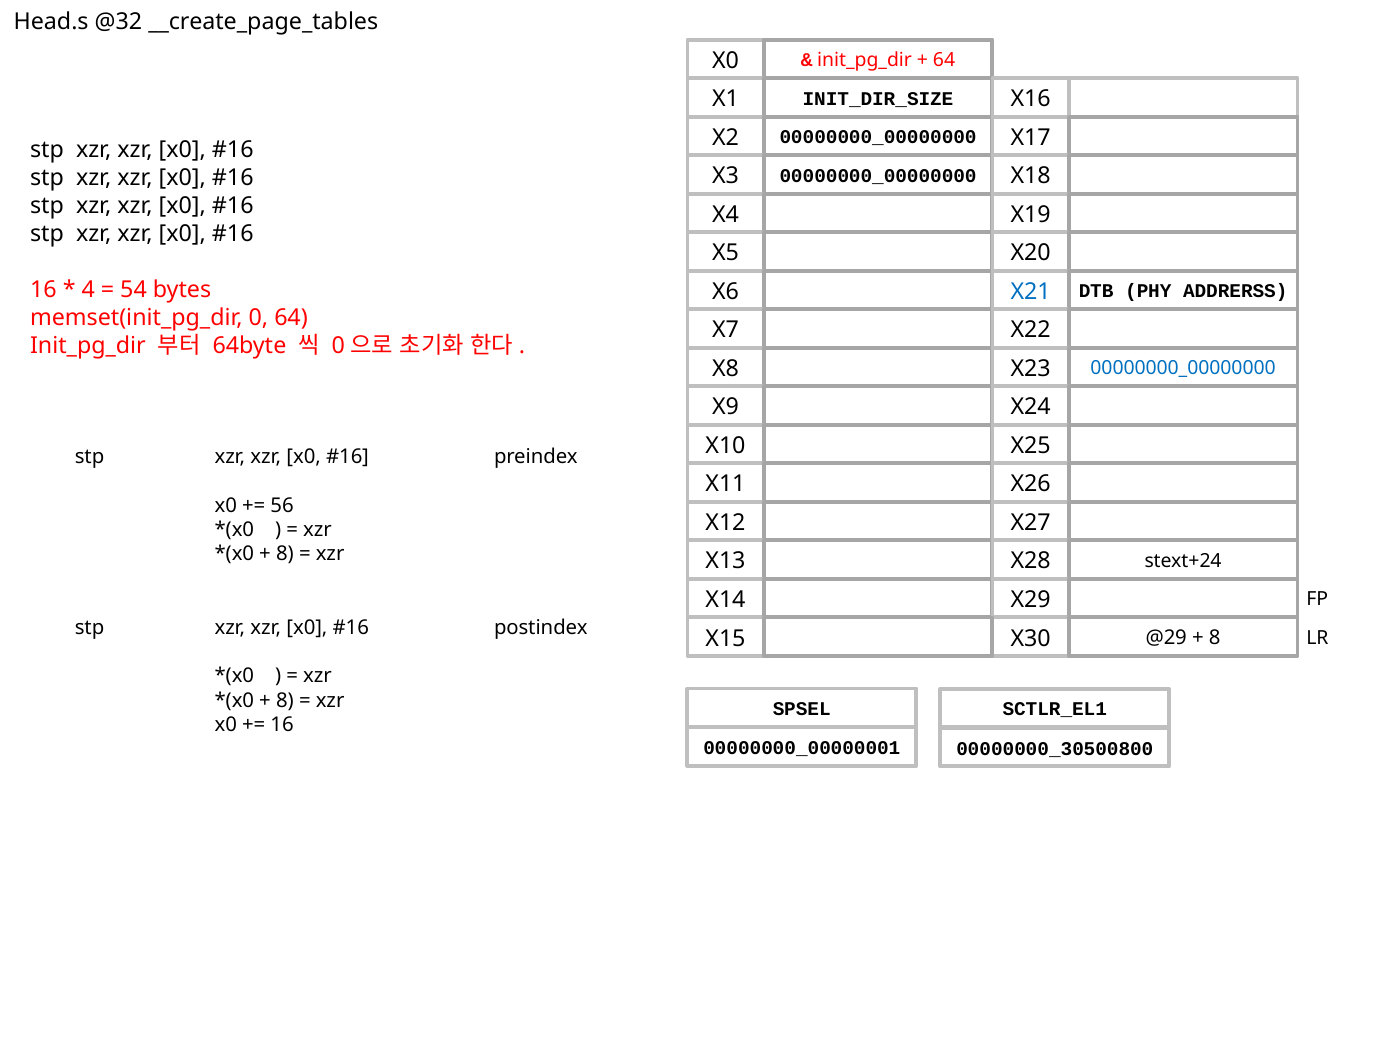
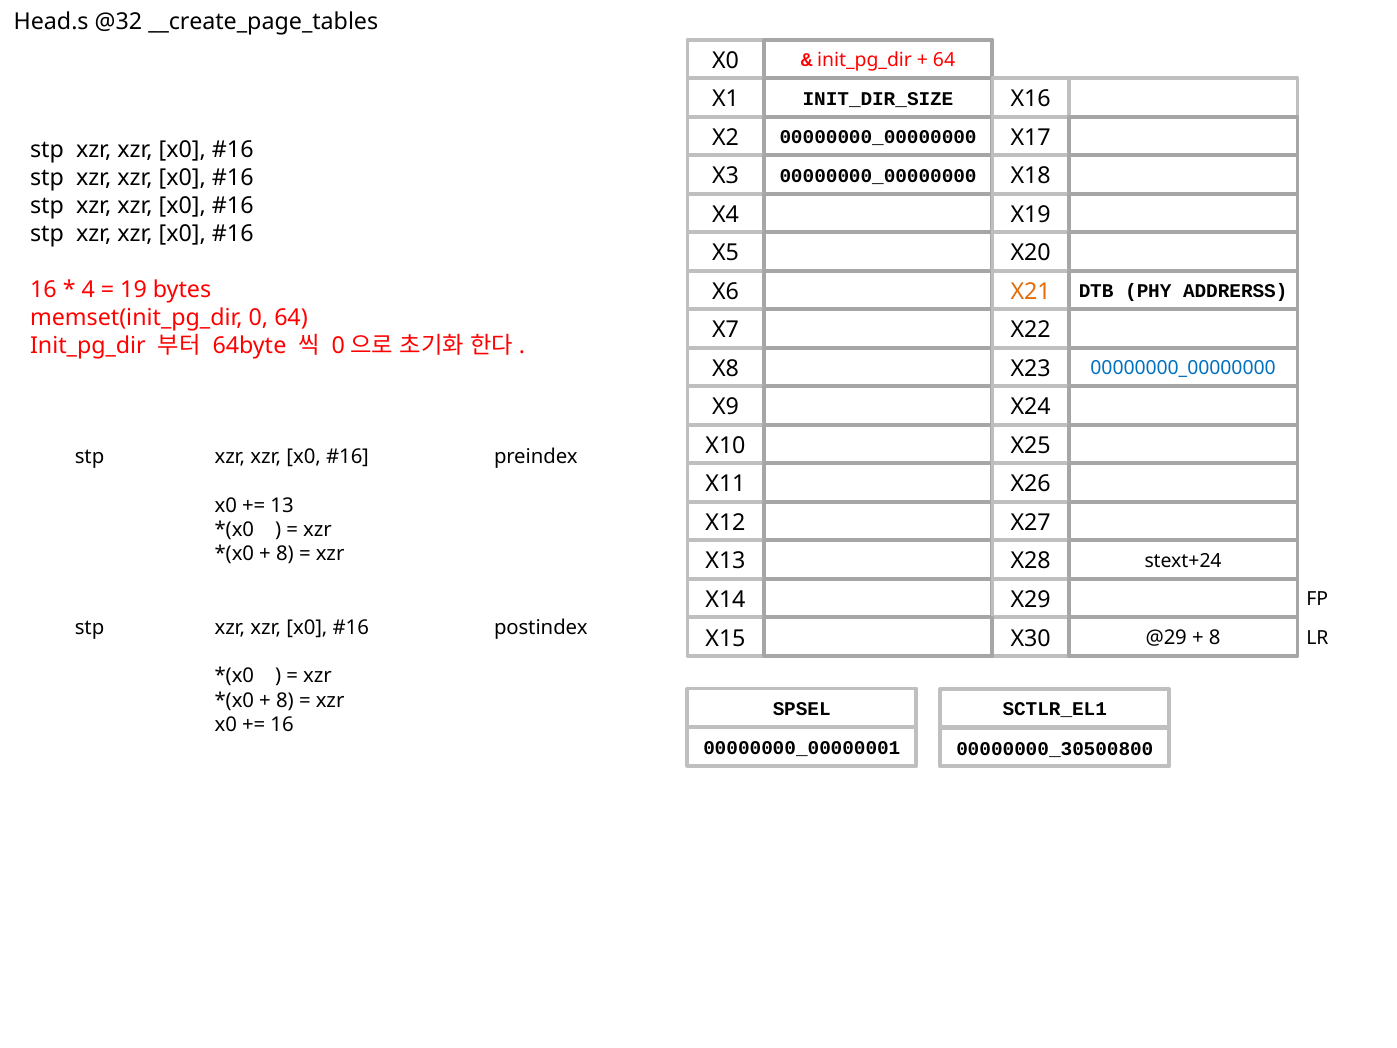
54: 54 -> 19 (134, 290)
X21 colour: blue -> orange (1031, 292)
56: 56 -> 13 (282, 505)
